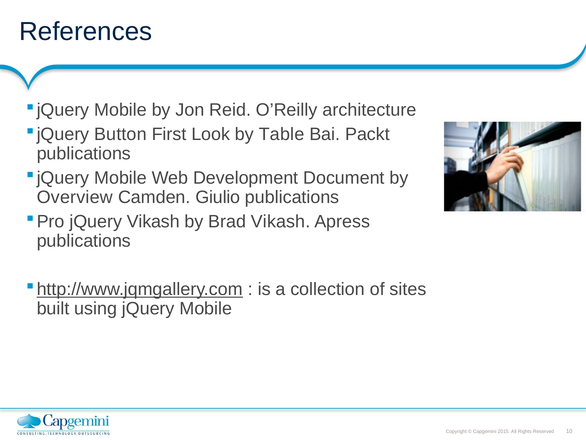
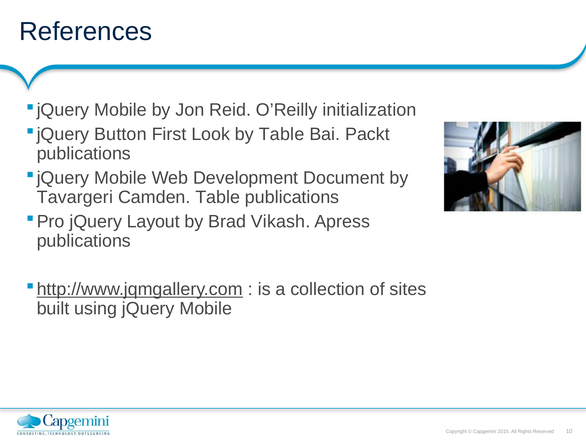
architecture: architecture -> initialization (369, 110)
Overview: Overview -> Tavargeri (75, 197)
Camden Giulio: Giulio -> Table (218, 197)
jQuery Vikash: Vikash -> Layout (153, 221)
